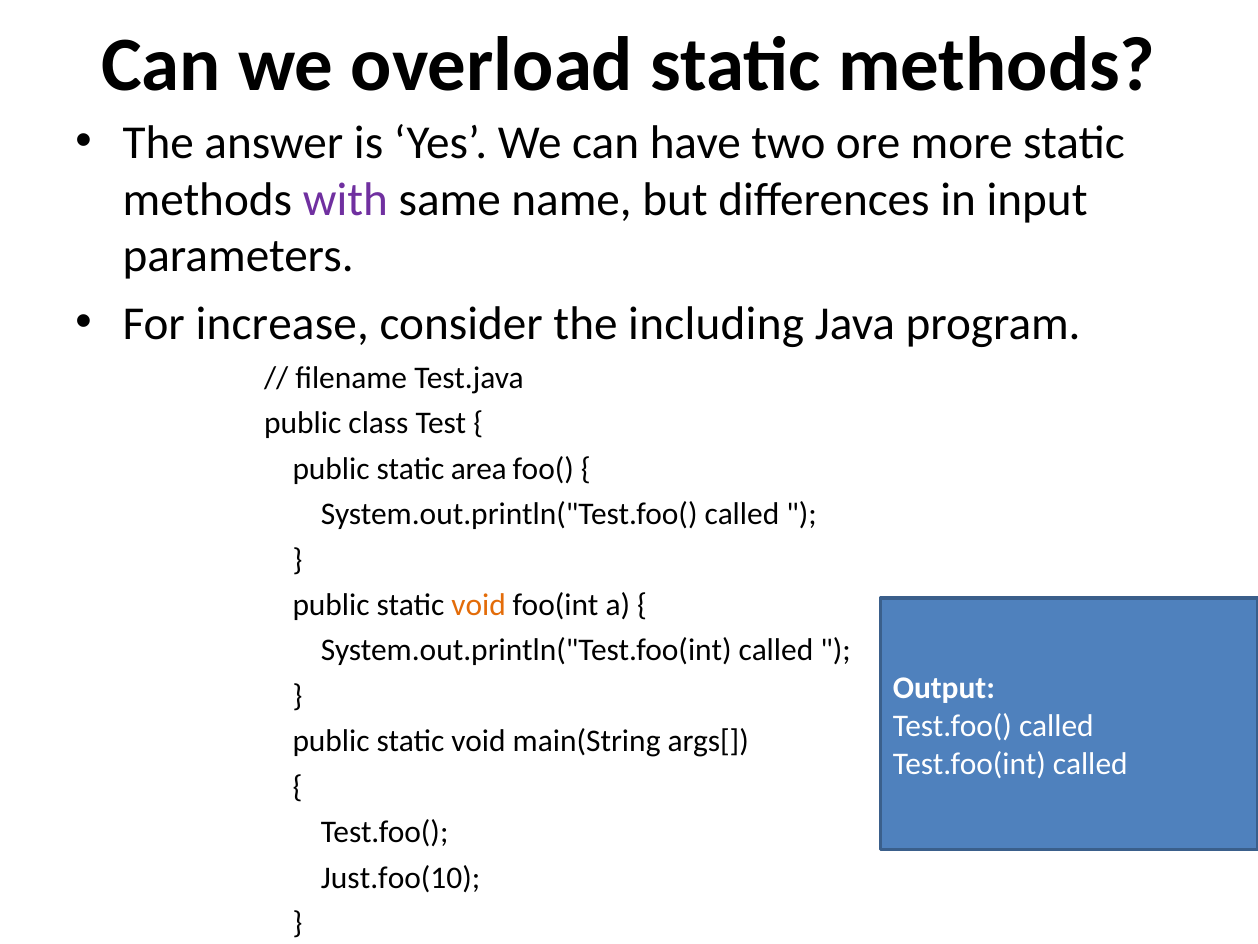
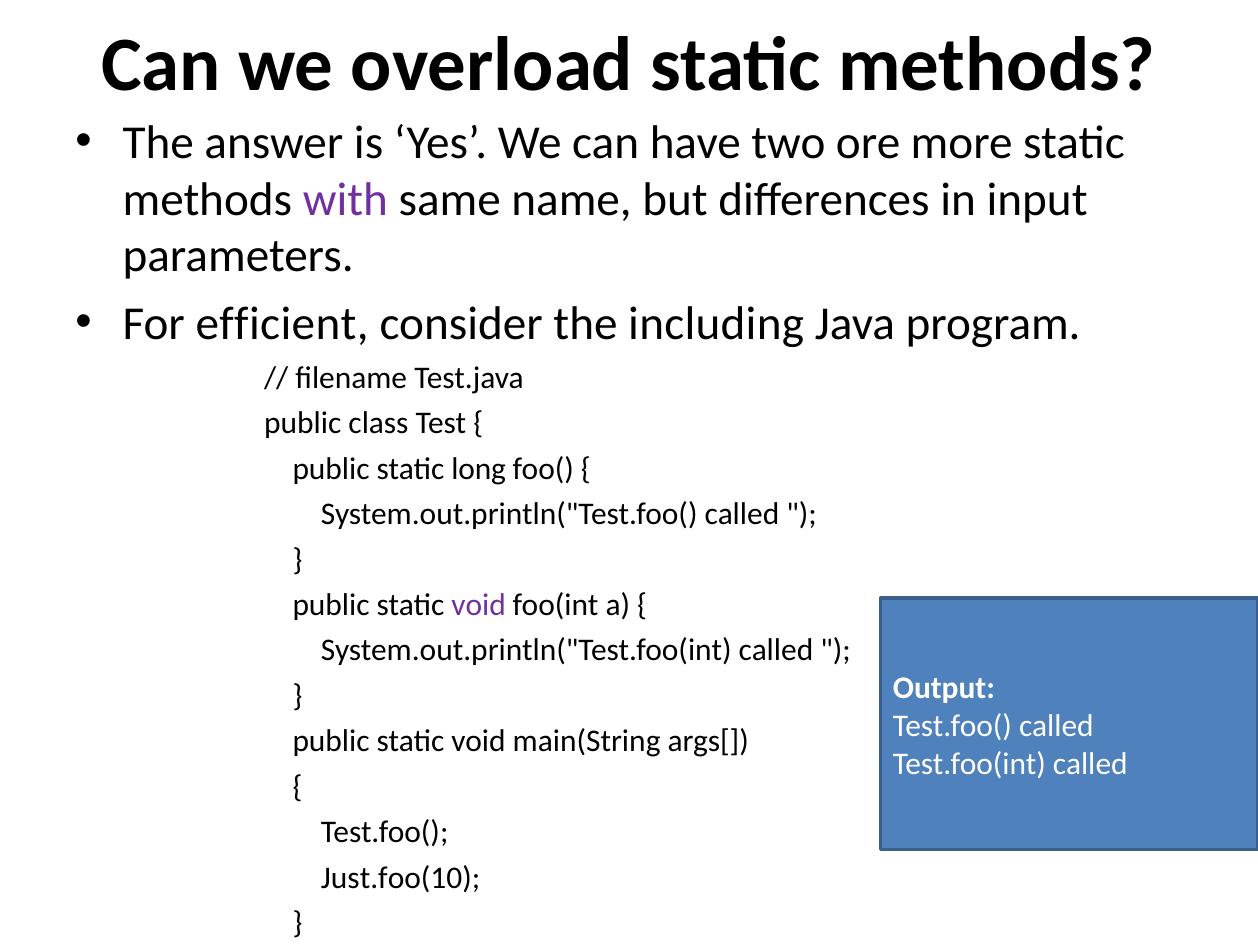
increase: increase -> efficient (282, 324)
area: area -> long (479, 469)
void colour: orange -> purple (479, 605)
